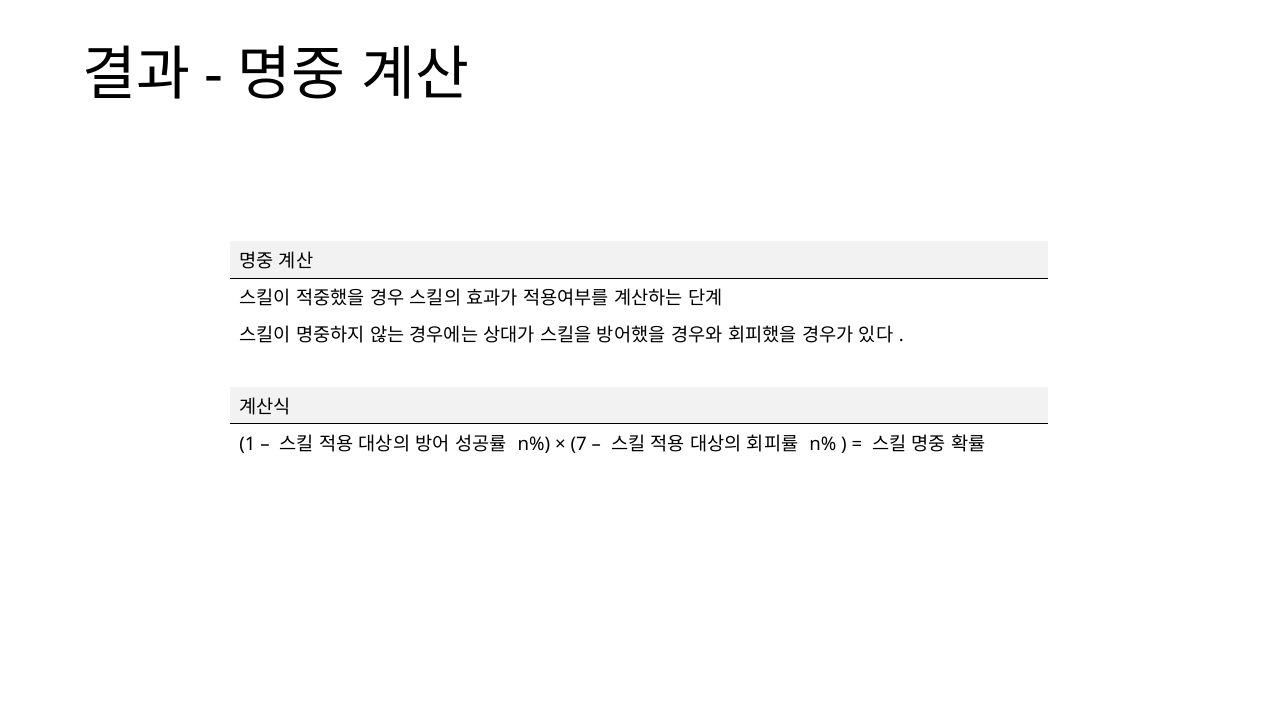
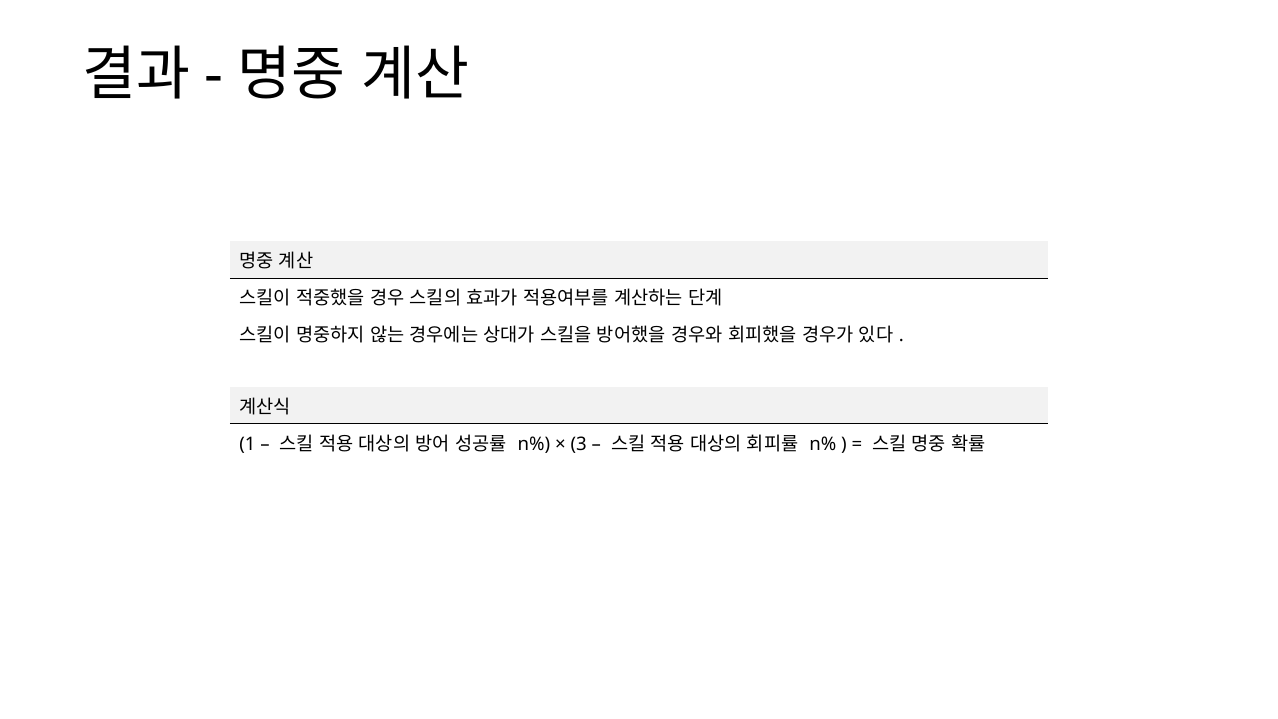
7: 7 -> 3 (579, 444)
